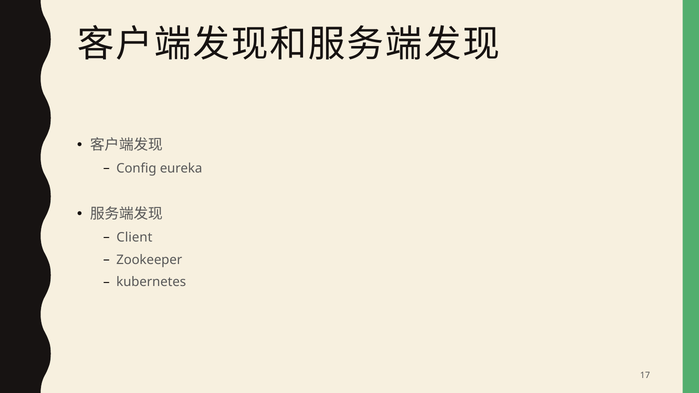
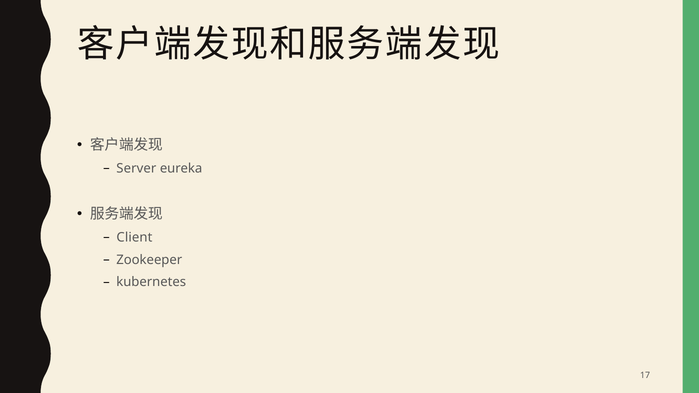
Config: Config -> Server (136, 168)
